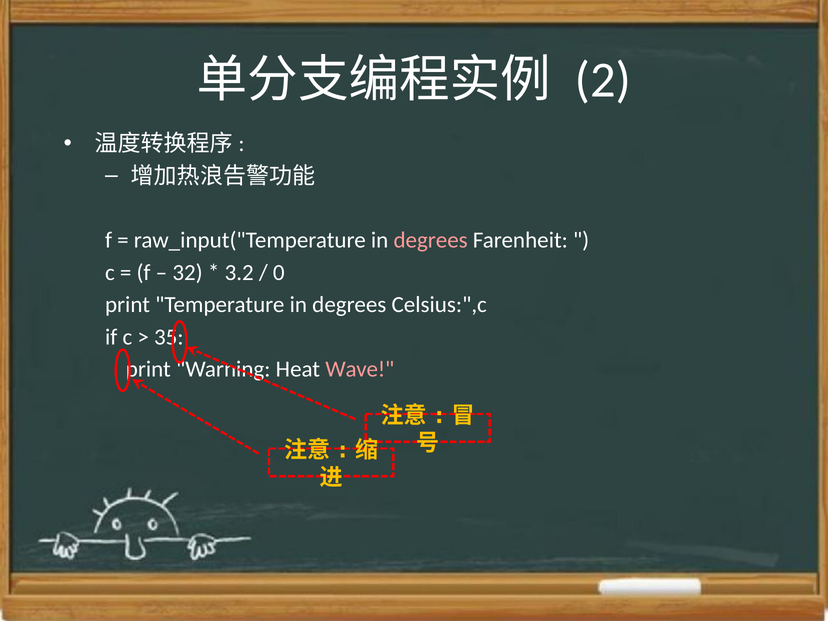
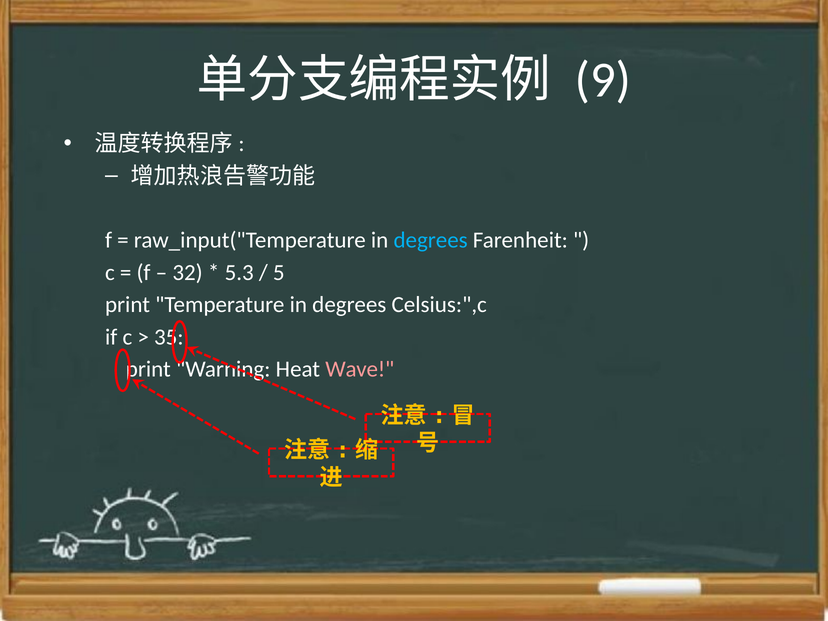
2: 2 -> 9 (603, 80)
degrees colour: pink -> light blue (431, 240)
3.2: 3.2 -> 5.3 (239, 273)
0: 0 -> 5 (279, 273)
